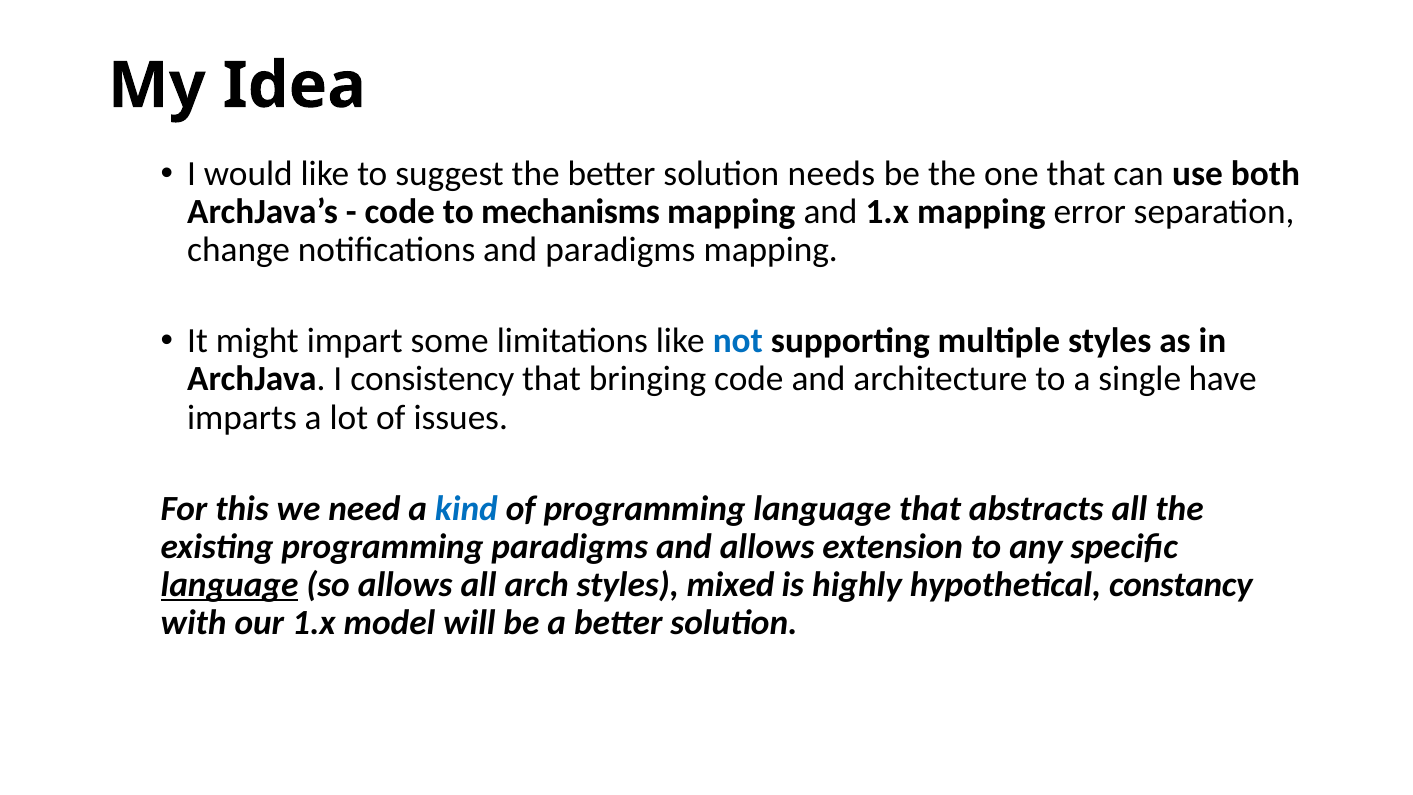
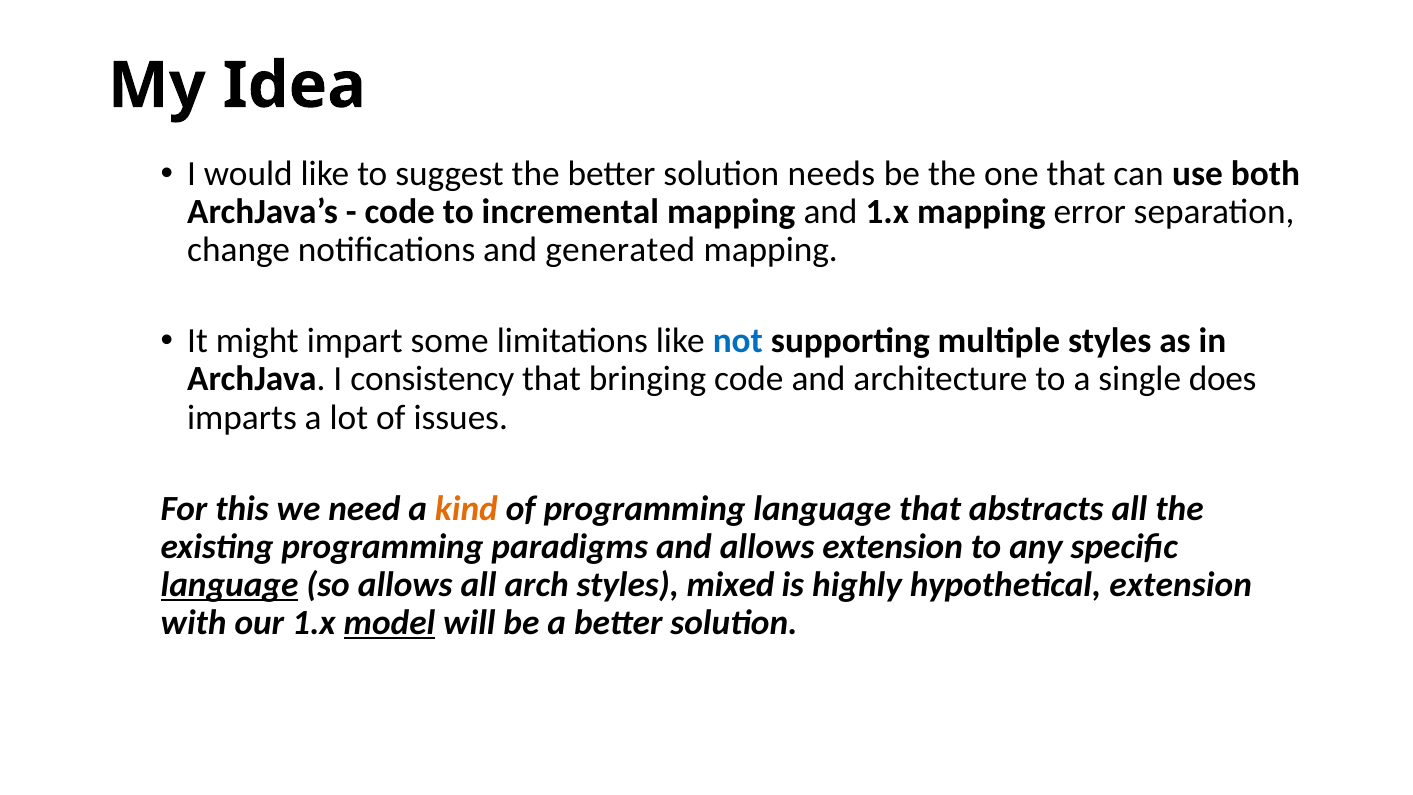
mechanisms: mechanisms -> incremental (570, 212)
and paradigms: paradigms -> generated (620, 250)
have: have -> does (1223, 379)
kind colour: blue -> orange (466, 508)
hypothetical constancy: constancy -> extension (1181, 585)
model underline: none -> present (389, 623)
